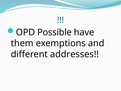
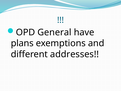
Possible: Possible -> General (54, 32)
them: them -> plans (22, 43)
